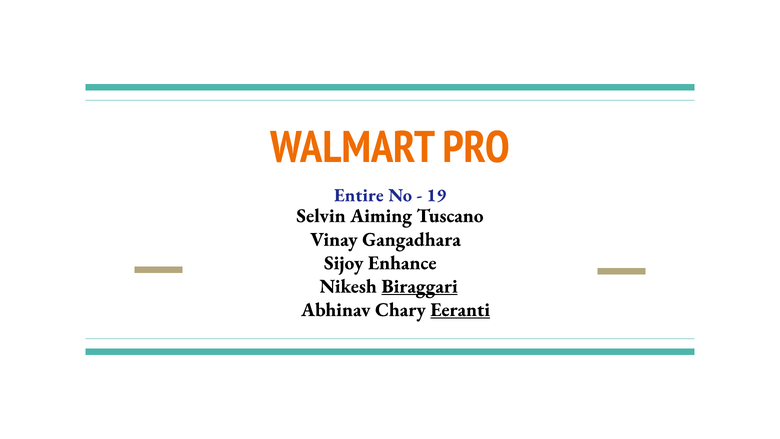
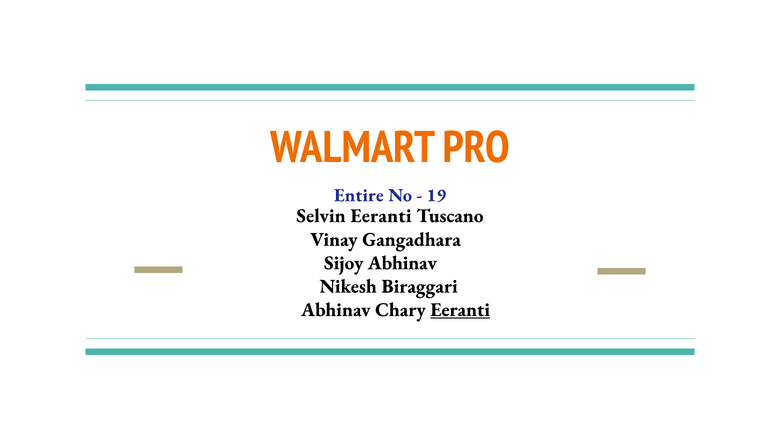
Selvin Aiming: Aiming -> Eeranti (381, 216)
Sijoy Enhance: Enhance -> Abhinav (402, 263)
Biraggari underline: present -> none (420, 286)
